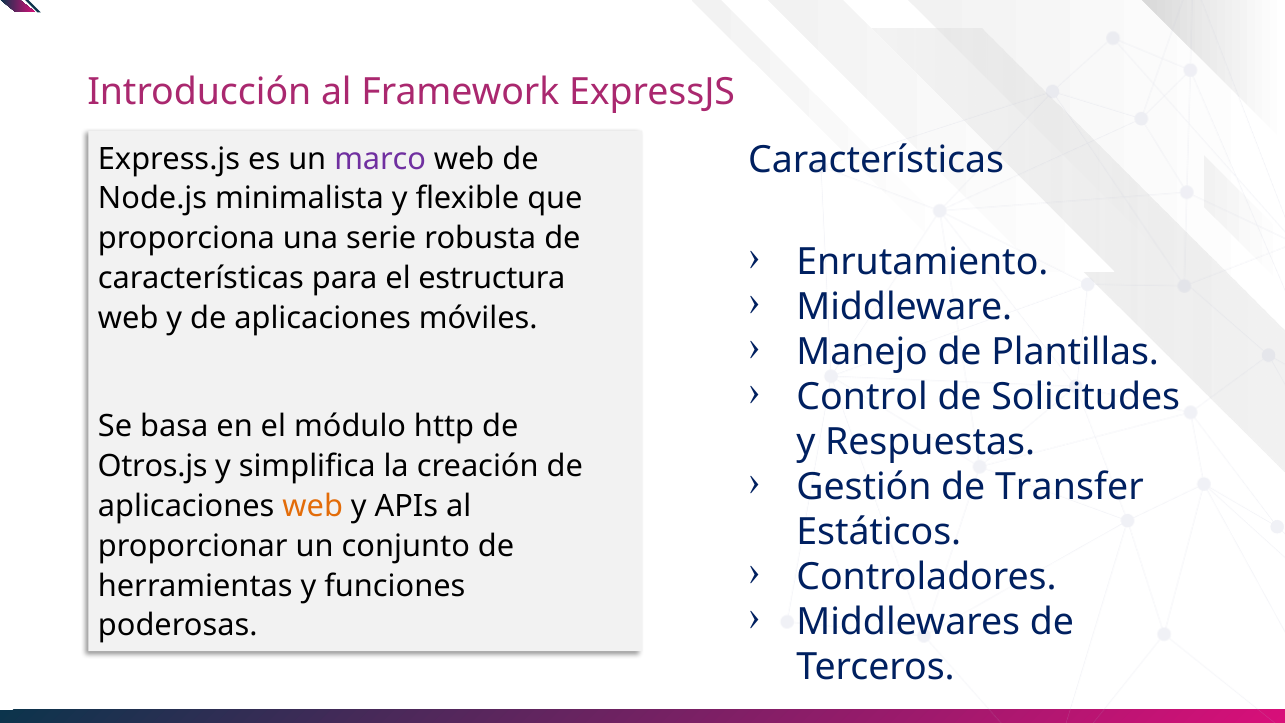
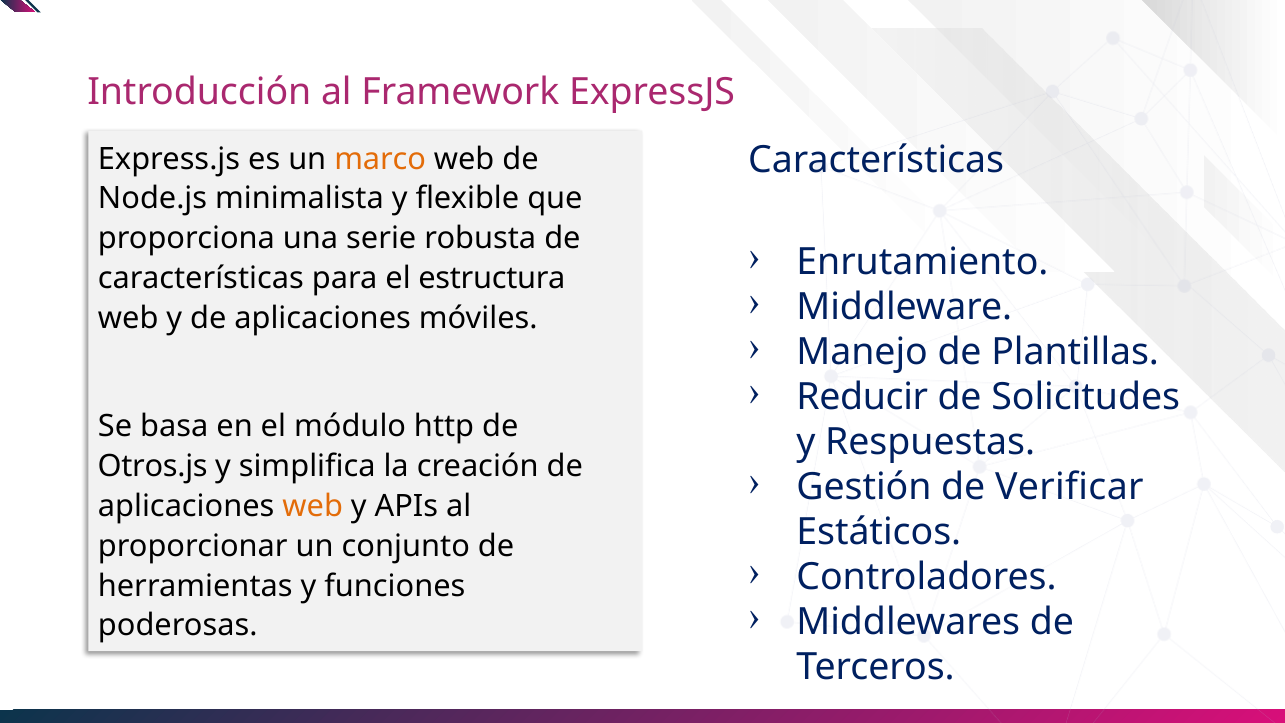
marco colour: purple -> orange (380, 159)
Control: Control -> Reducir (862, 397)
Transfer: Transfer -> Verificar (1069, 487)
